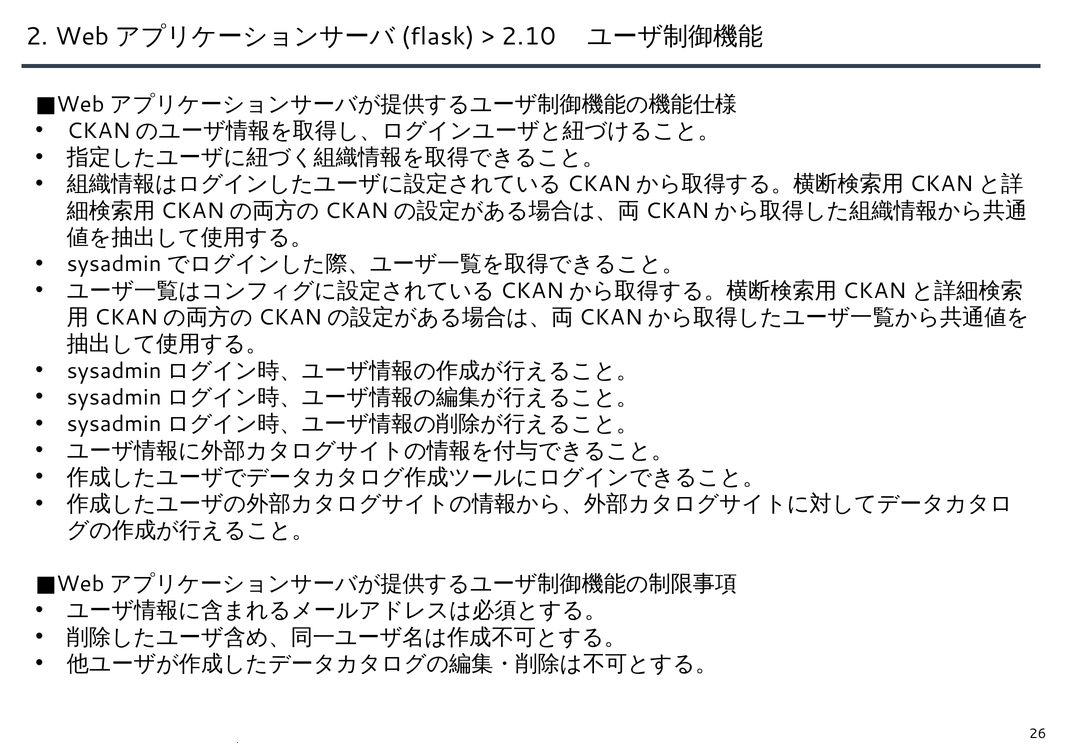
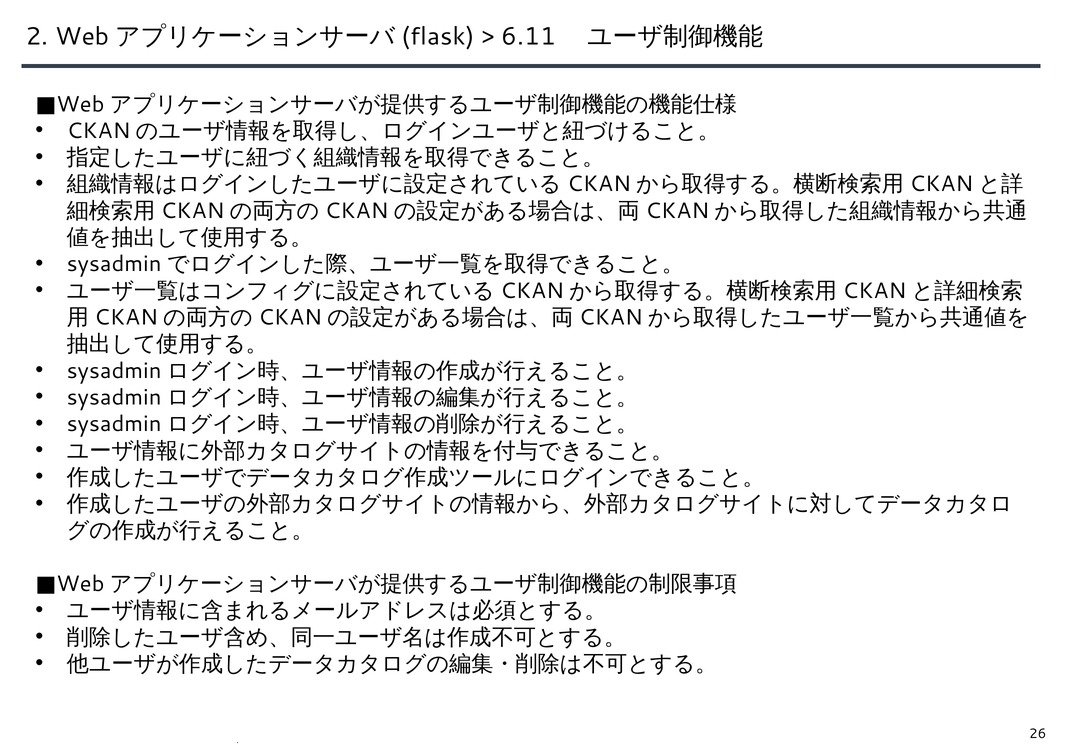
2.10: 2.10 -> 6.11 (529, 36)
